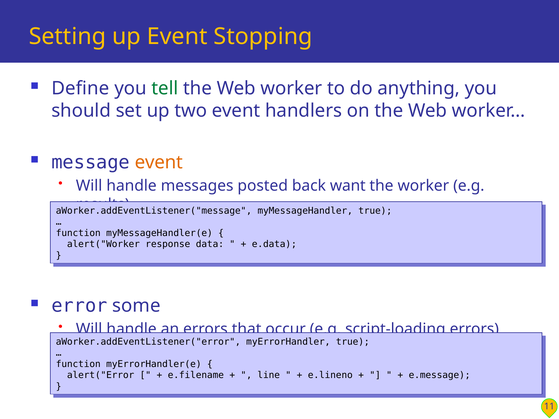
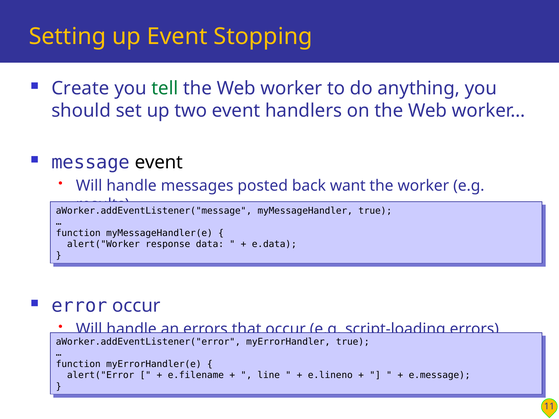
Define: Define -> Create (80, 88)
event colour: orange -> black (159, 162)
error some: some -> occur (136, 306)
